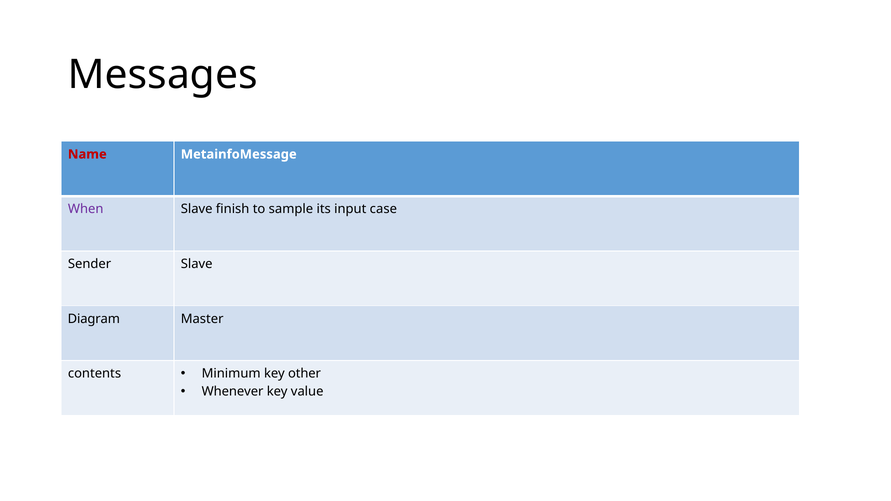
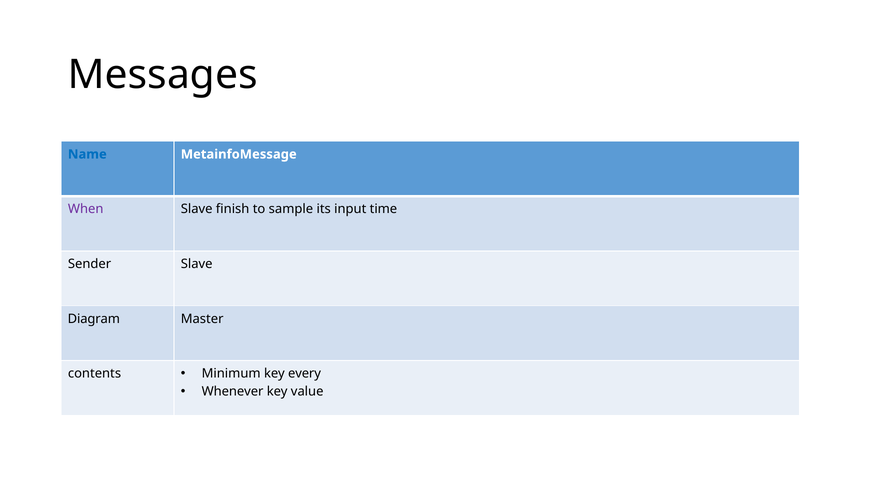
Name colour: red -> blue (87, 154)
case: case -> time (383, 209)
other: other -> every (304, 374)
